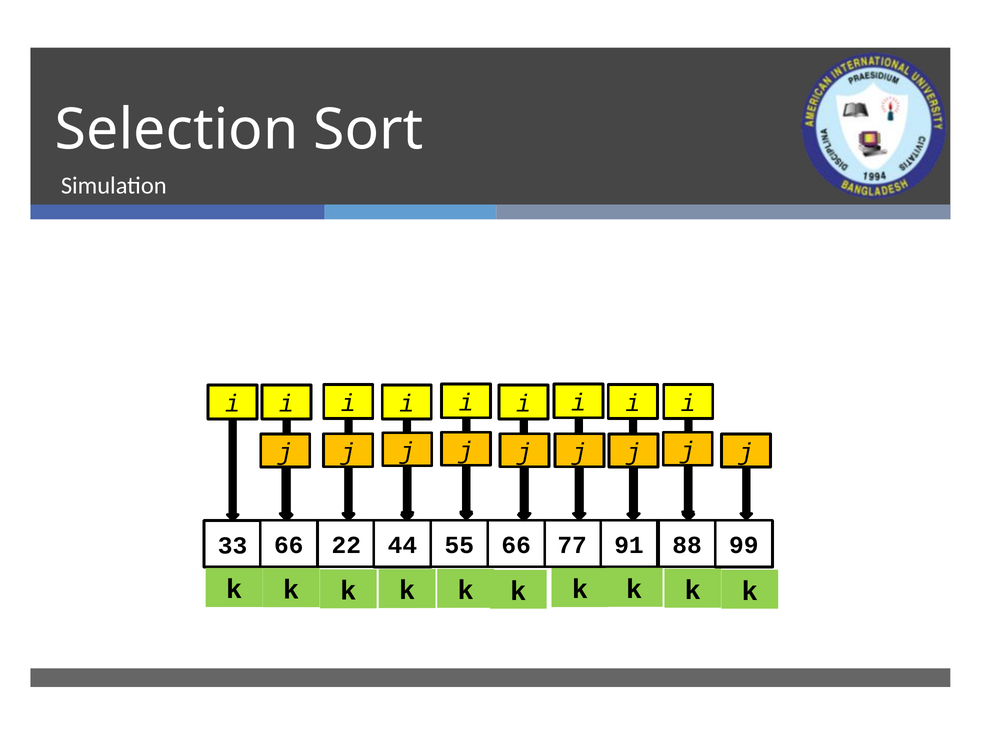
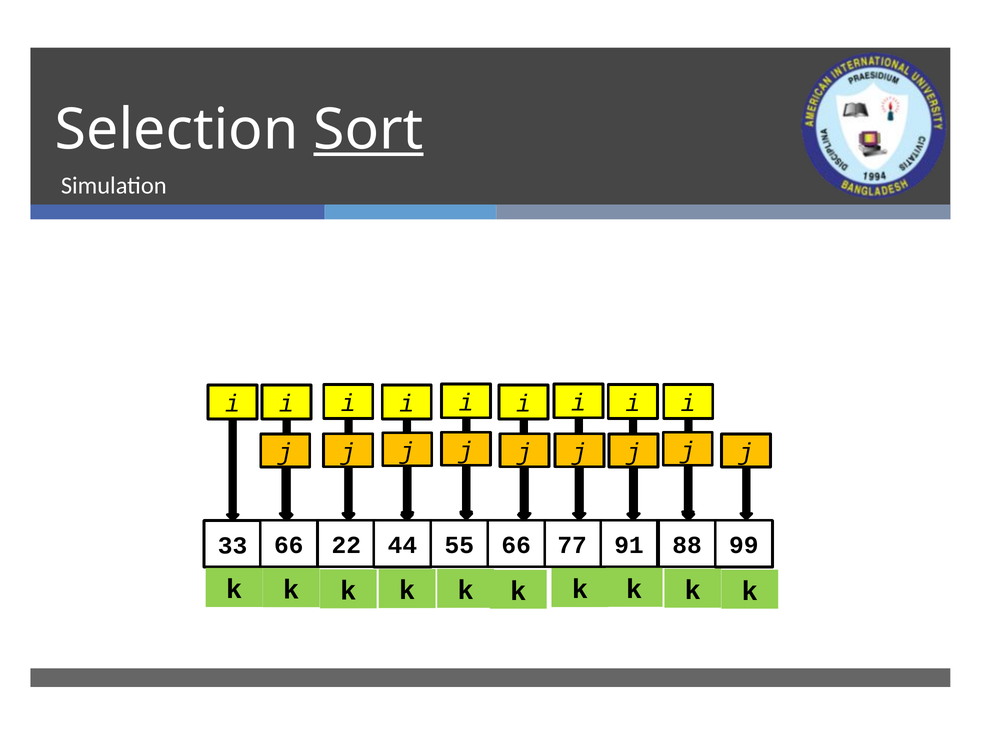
Sort underline: none -> present (368, 130)
